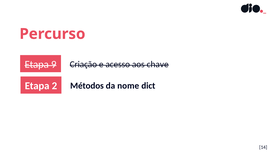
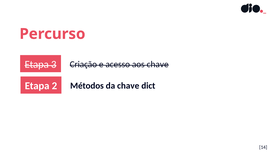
9: 9 -> 3 (54, 64)
da nome: nome -> chave (128, 85)
